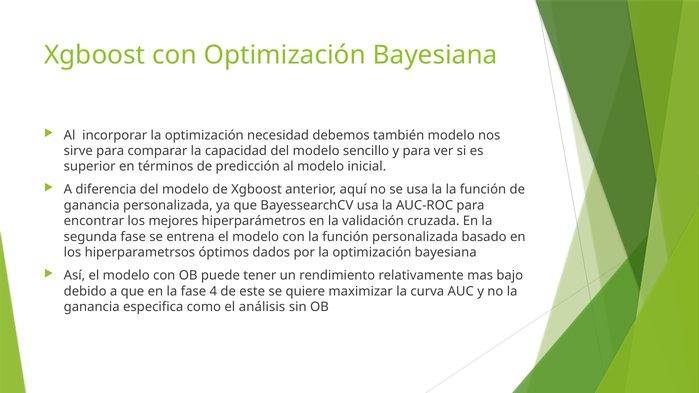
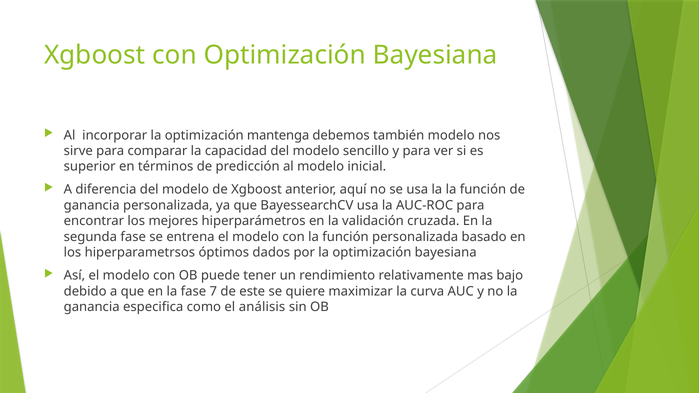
necesidad: necesidad -> mantenga (278, 135)
4: 4 -> 7 (213, 291)
